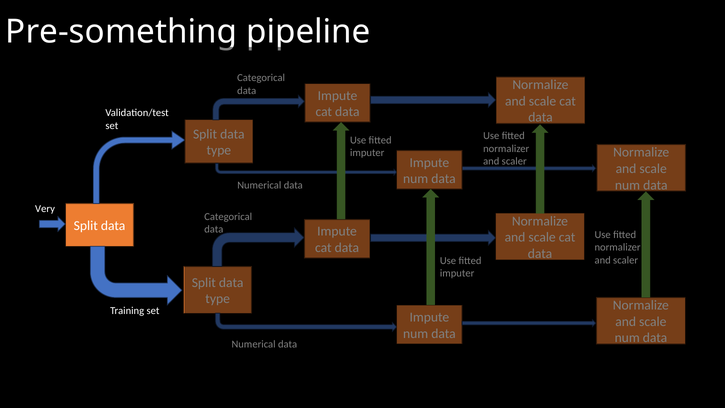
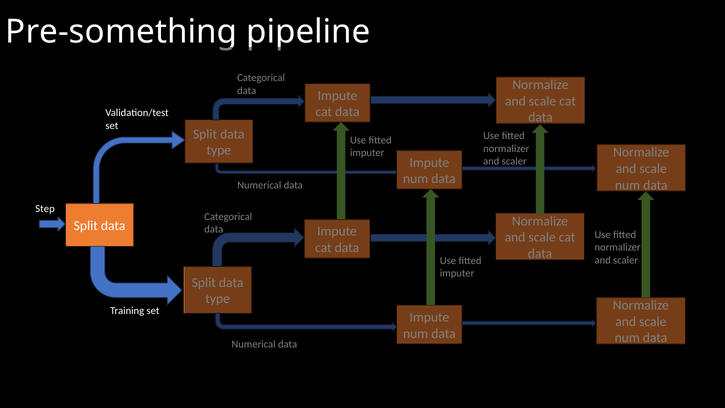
Very: Very -> Step (45, 209)
